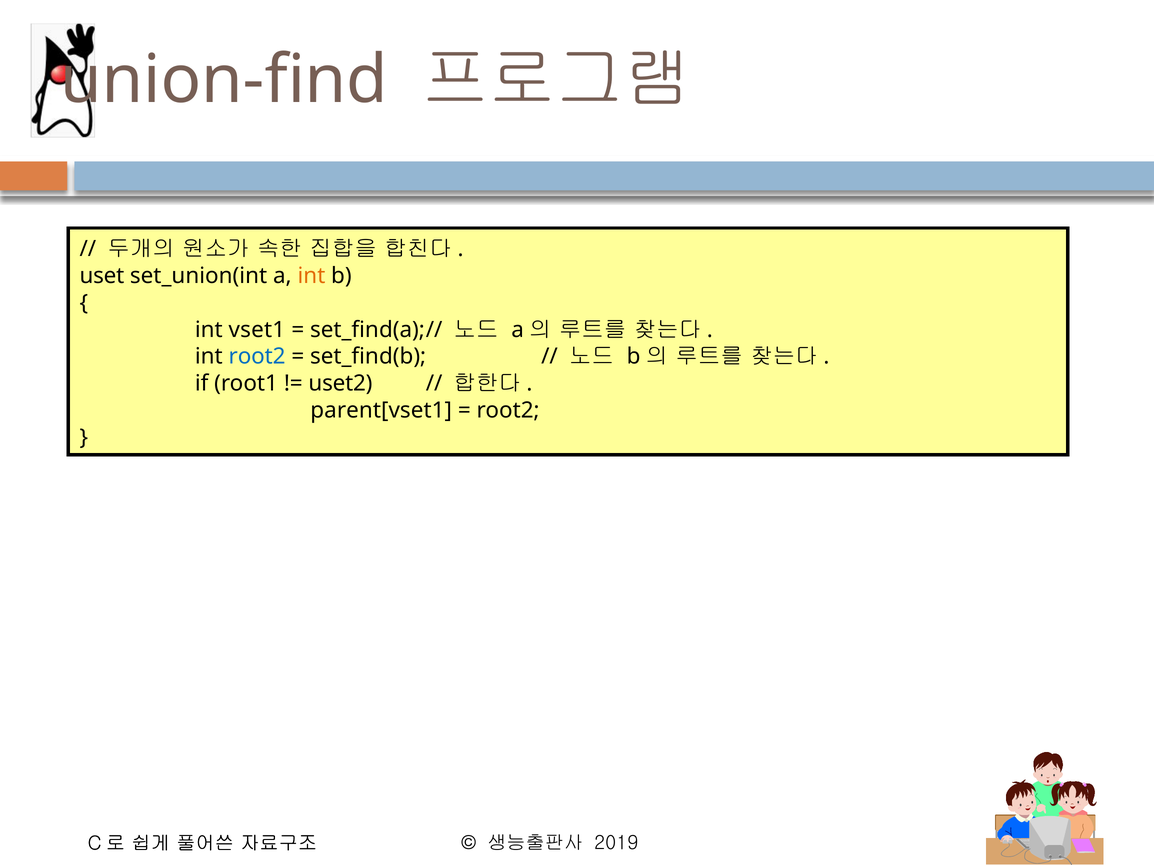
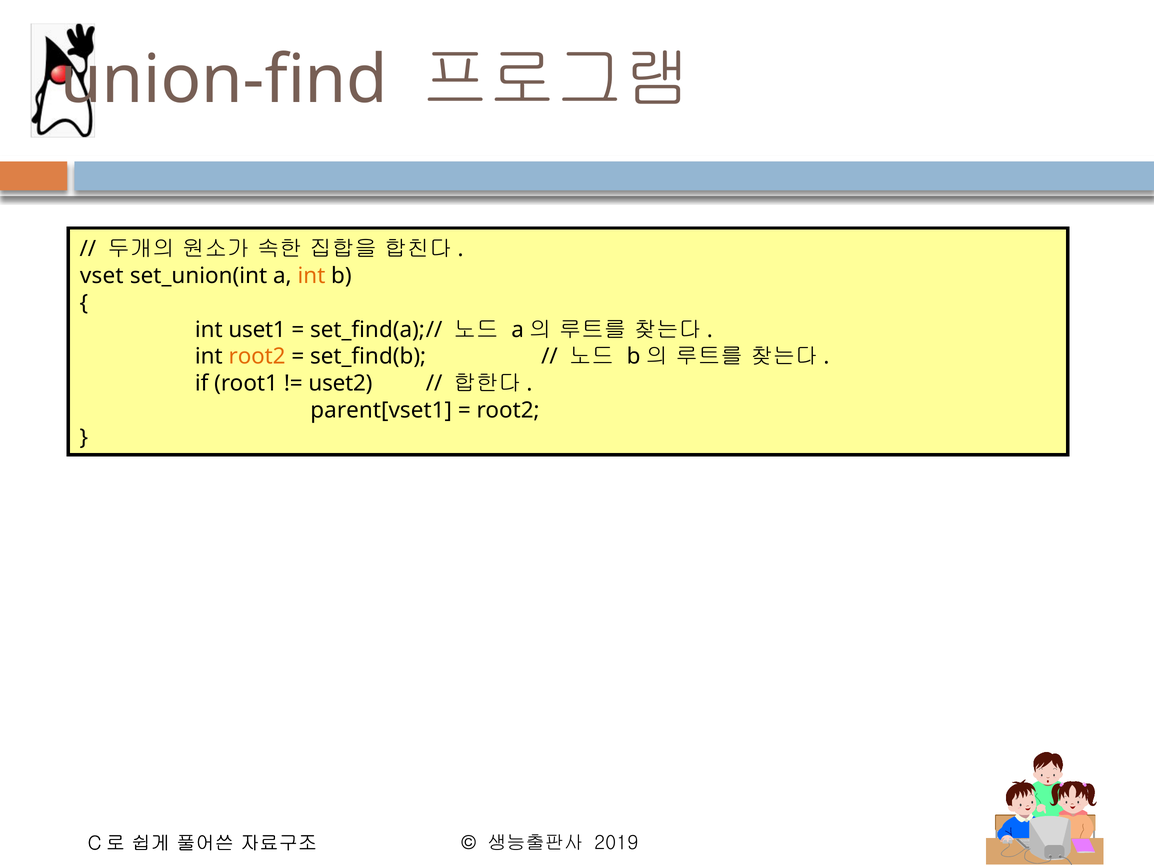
uset: uset -> vset (102, 276)
vset1: vset1 -> uset1 (257, 330)
root2 colour: blue -> orange (257, 357)
